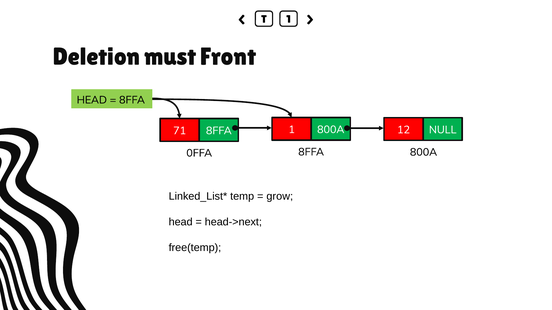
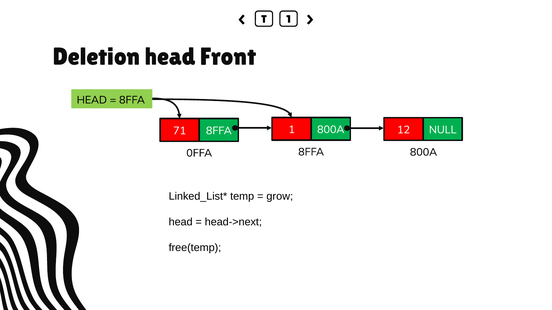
Deletion must: must -> head (170, 57)
